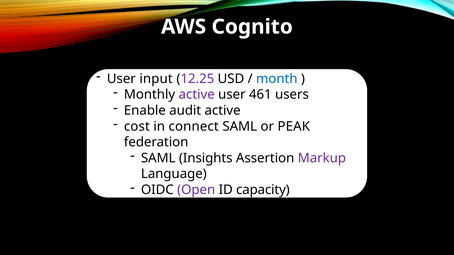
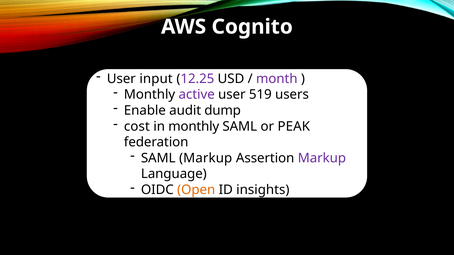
month colour: blue -> purple (277, 79)
461: 461 -> 519 (260, 95)
audit active: active -> dump (223, 111)
in connect: connect -> monthly (194, 126)
SAML Insights: Insights -> Markup (206, 158)
Open colour: purple -> orange (196, 190)
capacity: capacity -> insights (263, 190)
